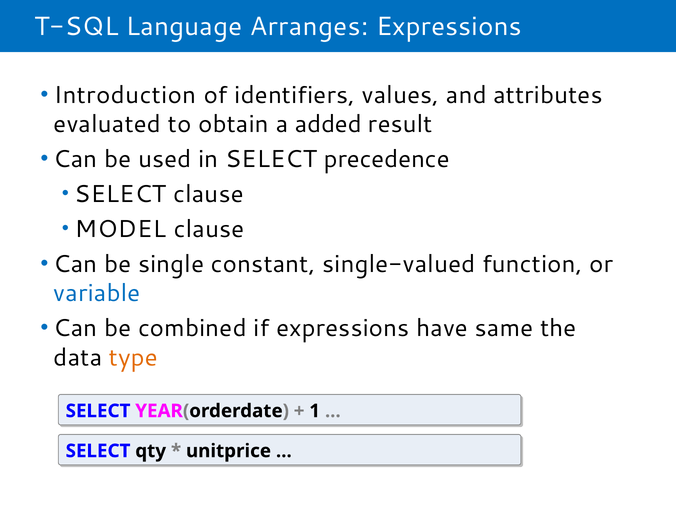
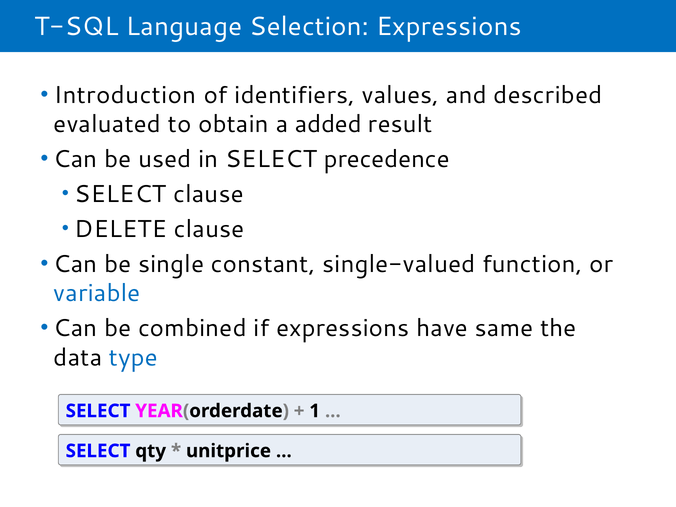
Arranges: Arranges -> Selection (309, 27)
attributes: attributes -> described (548, 95)
MODEL: MODEL -> DELETE (121, 229)
type colour: orange -> blue (134, 358)
